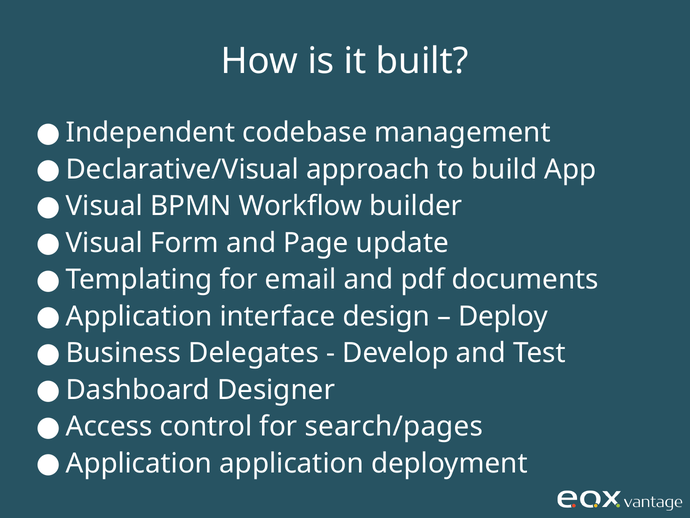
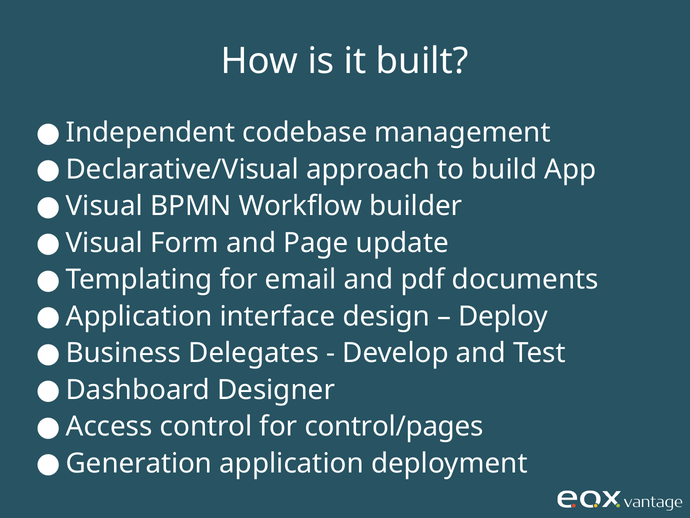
search/pages: search/pages -> control/pages (394, 426)
Application: Application -> Generation (139, 463)
